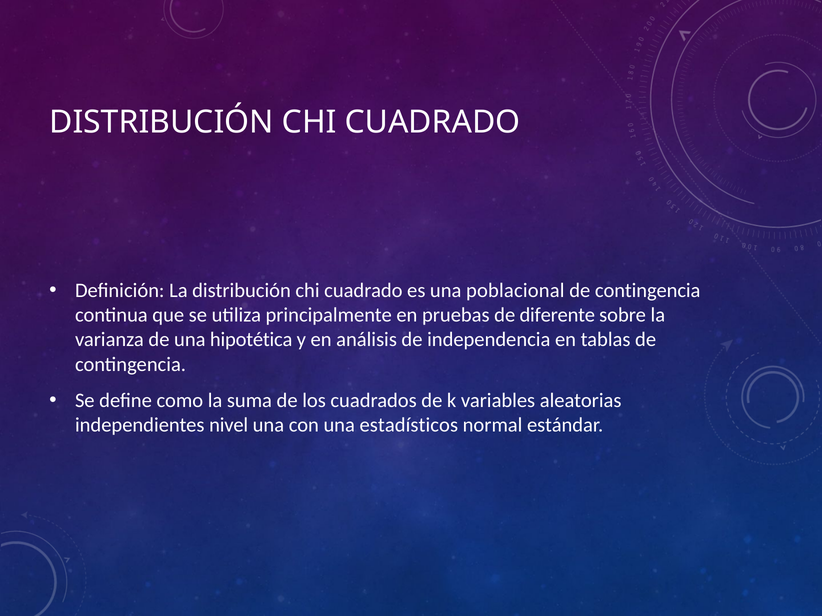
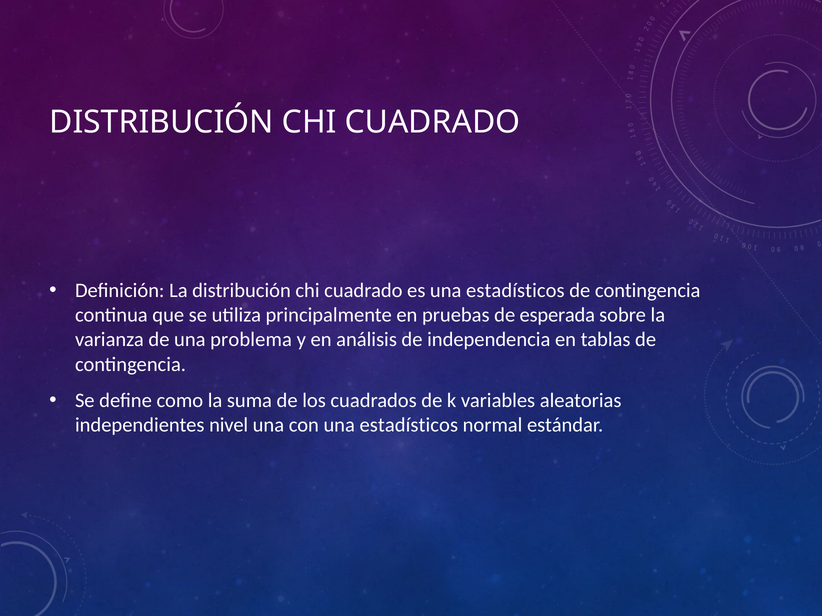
es una poblacional: poblacional -> estadísticos (515, 291)
diferente: diferente -> esperada (557, 315)
hipotética: hipotética -> problema (251, 340)
